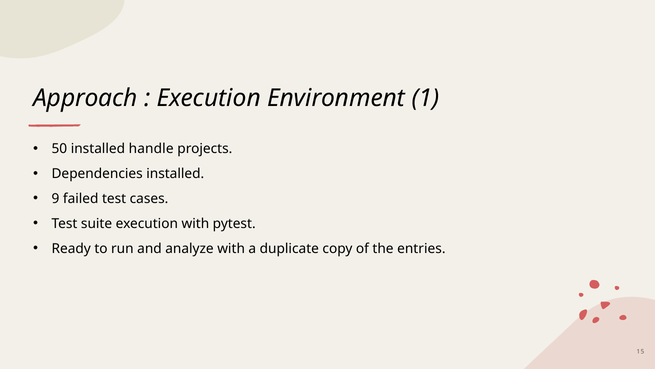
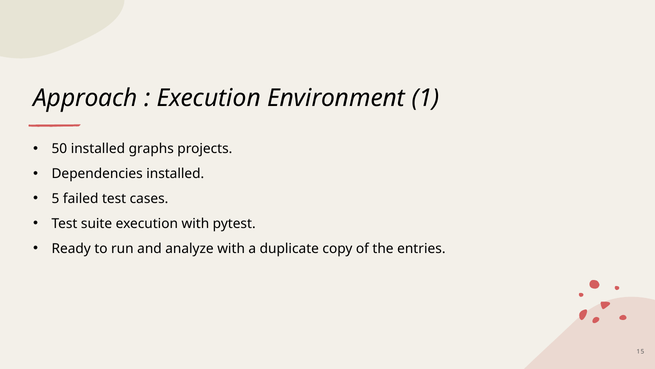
handle: handle -> graphs (151, 149)
9: 9 -> 5 (55, 198)
